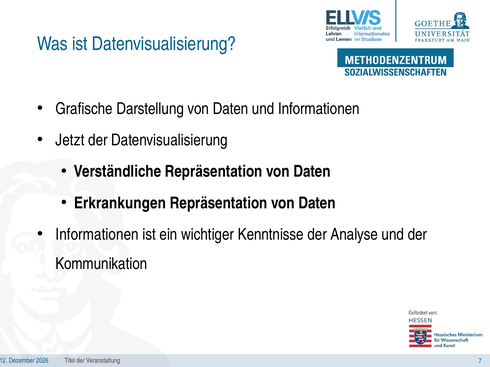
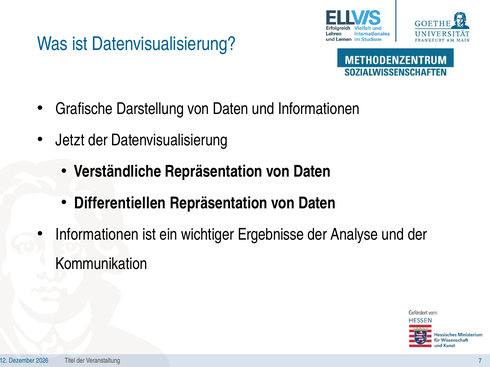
Erkrankungen: Erkrankungen -> Differentiellen (120, 203)
Kenntnisse: Kenntnisse -> Ergebnisse (271, 235)
